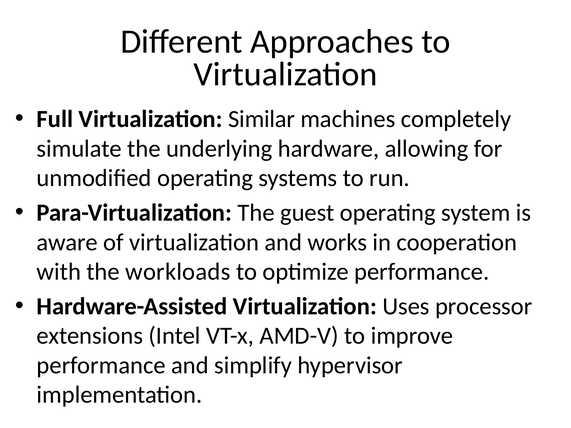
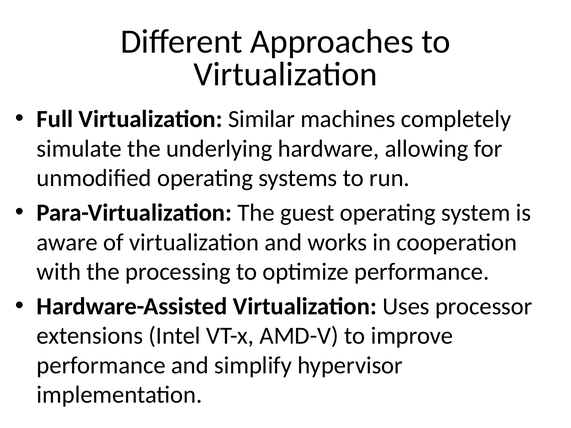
workloads: workloads -> processing (178, 272)
